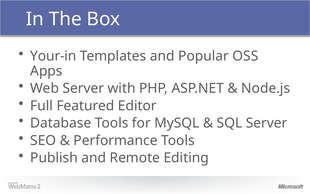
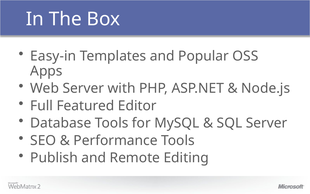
Your-in: Your-in -> Easy-in (53, 56)
